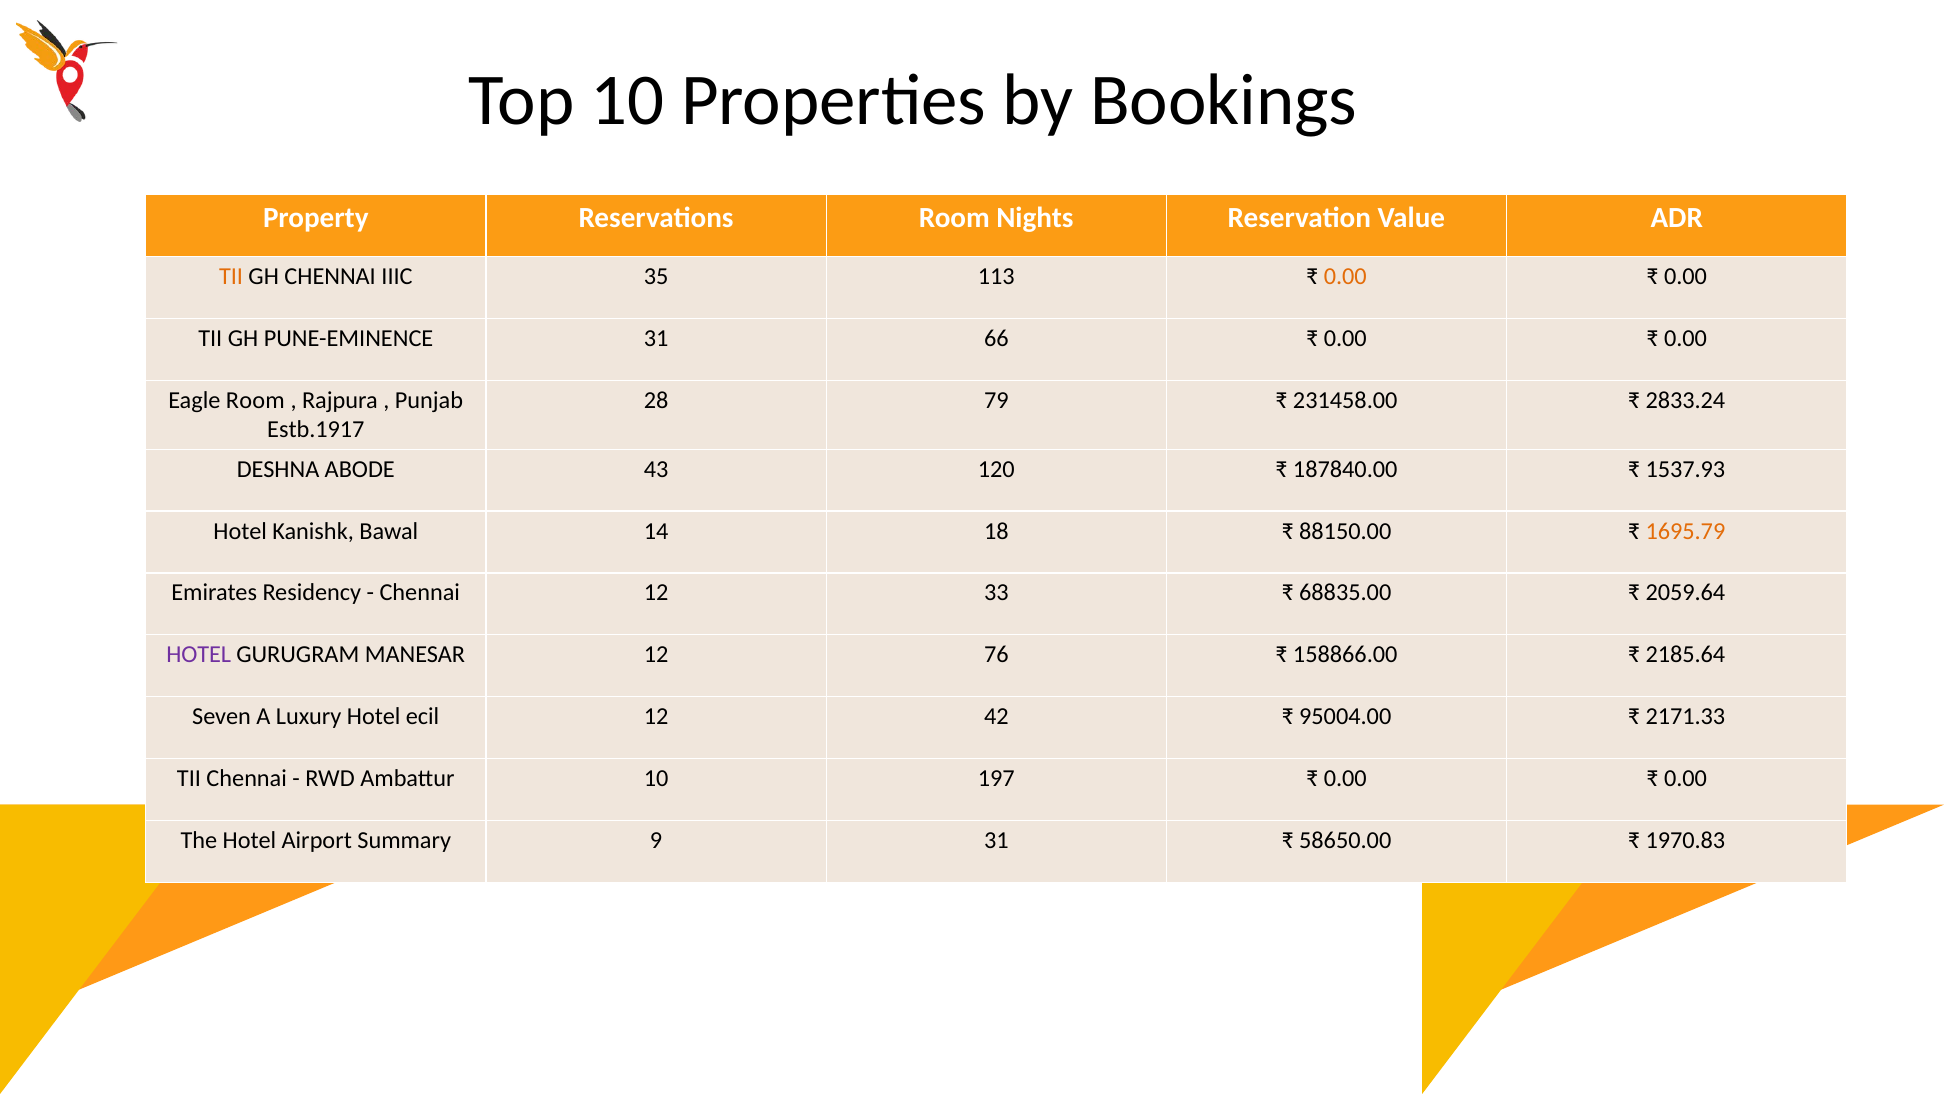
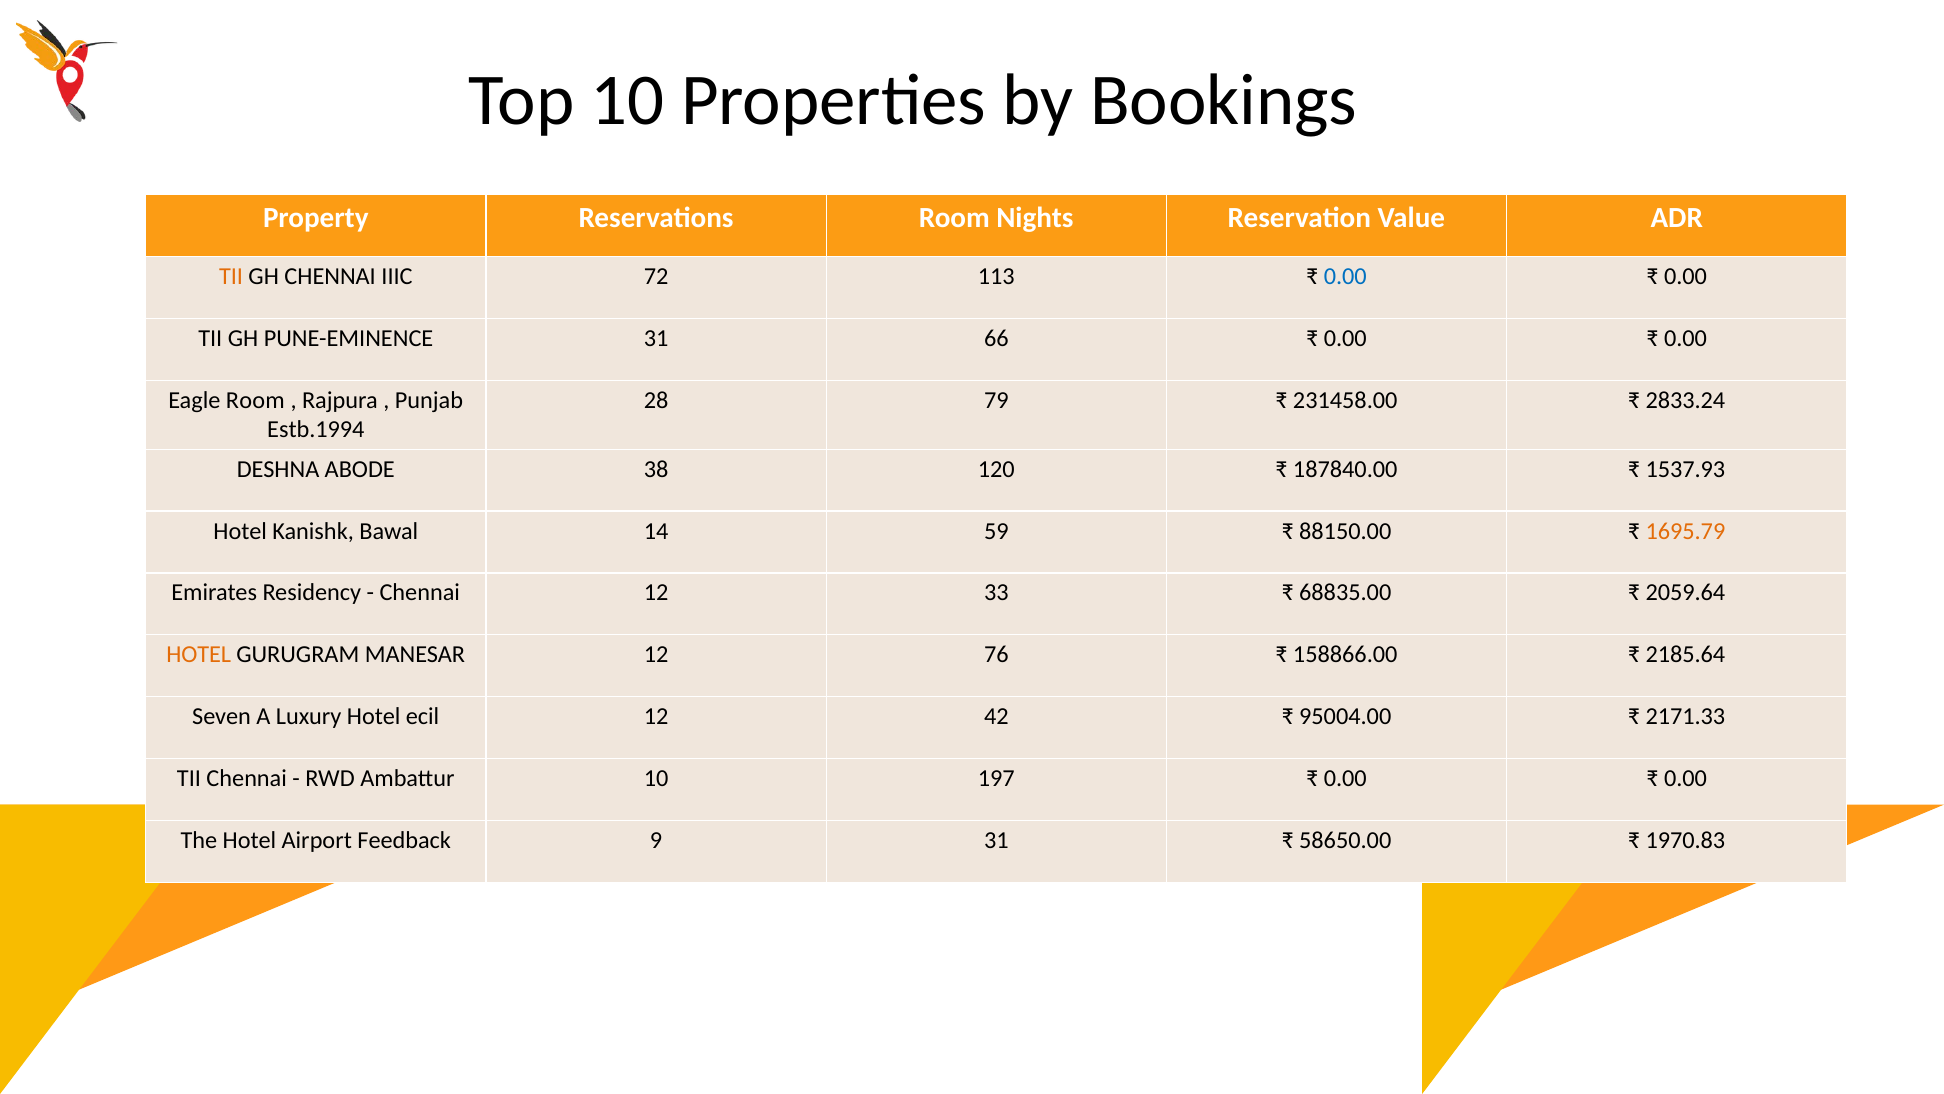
35: 35 -> 72 (656, 276)
0.00 colour: orange -> blue (1345, 276)
Estb.1917: Estb.1917 -> Estb.1994 (316, 430)
43: 43 -> 38 (656, 469)
18: 18 -> 59 (996, 531)
HOTEL colour: purple -> orange (199, 655)
Summary: Summary -> Feedback (404, 840)
